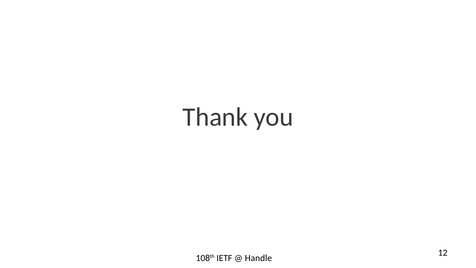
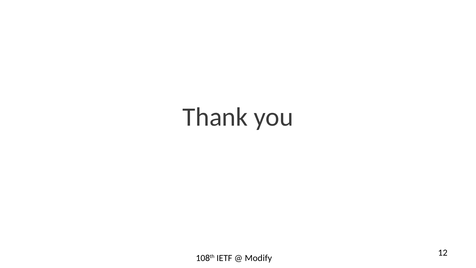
Handle: Handle -> Modify (258, 258)
